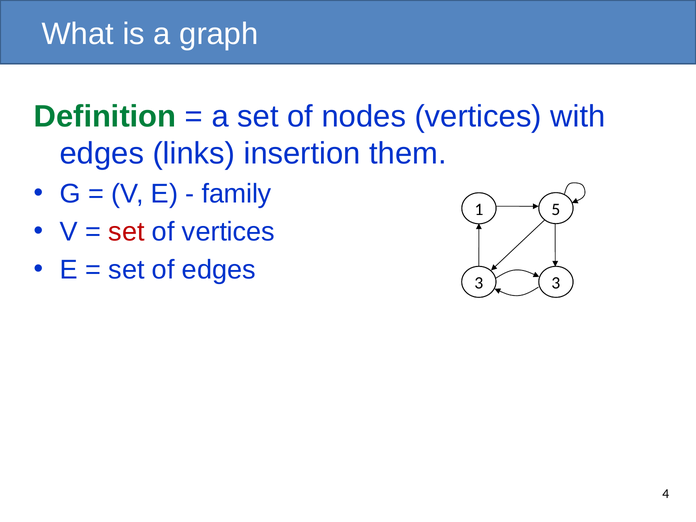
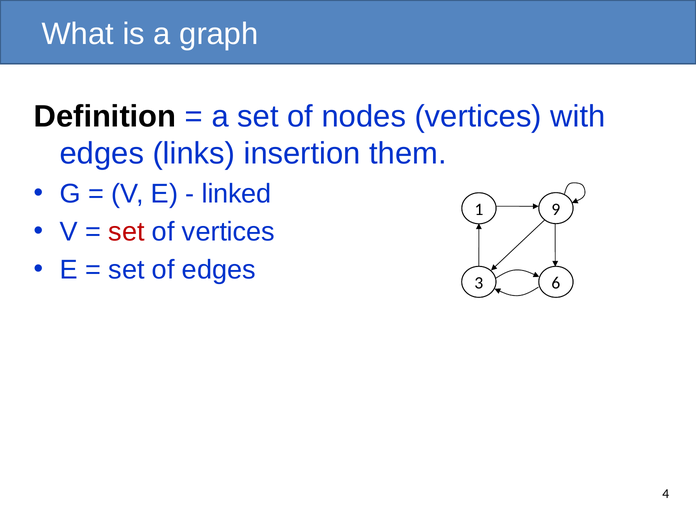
Definition colour: green -> black (105, 117)
family: family -> linked (237, 194)
5: 5 -> 9 (556, 209)
3 3: 3 -> 6 (556, 283)
